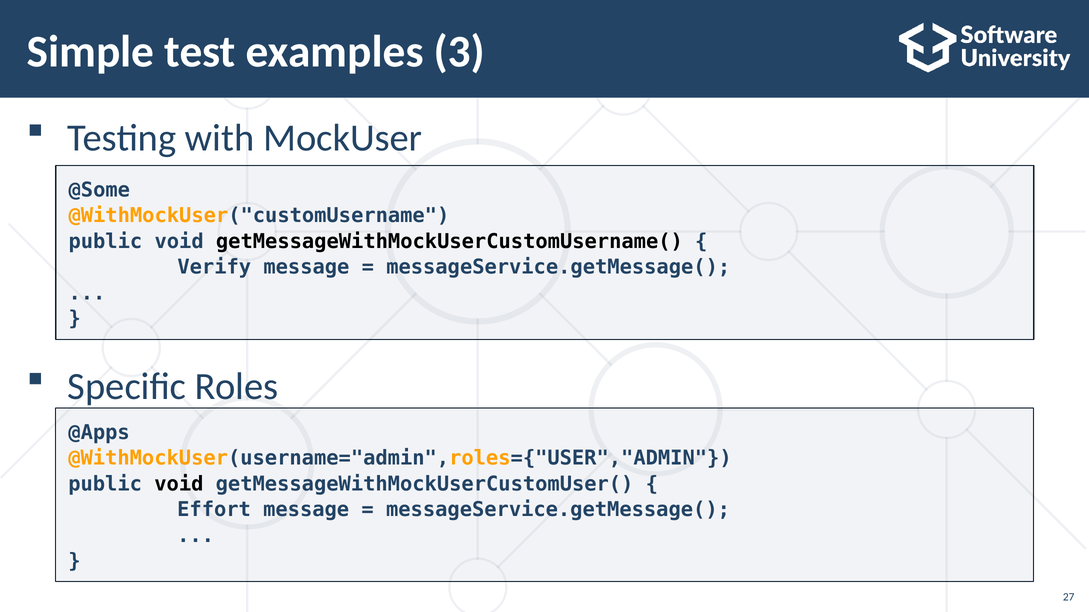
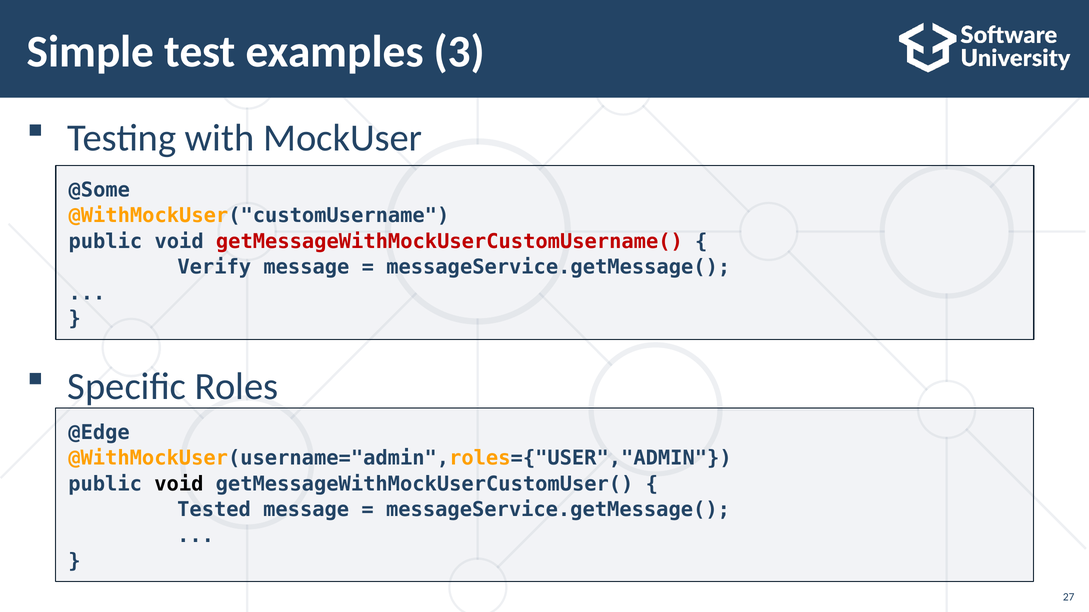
getMessageWithMockUserCustomUsername( colour: black -> red (449, 242)
@Apps: @Apps -> @Edge (99, 433)
Effort: Effort -> Tested (214, 510)
